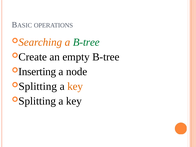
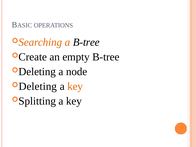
B-tree colour: green -> black (86, 42)
Inserting: Inserting -> Deleting (37, 72)
Splitting: Splitting -> Deleting (38, 86)
